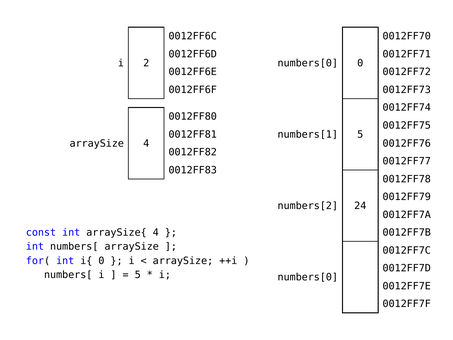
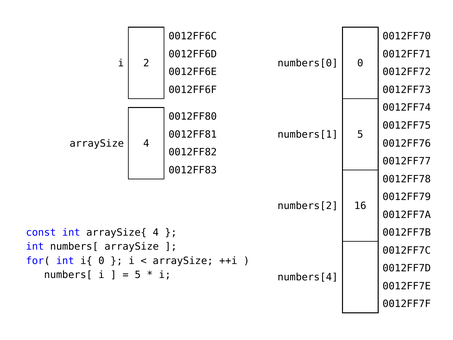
24: 24 -> 16 (360, 206)
numbers[0: numbers[0 -> numbers[4 (308, 277)
